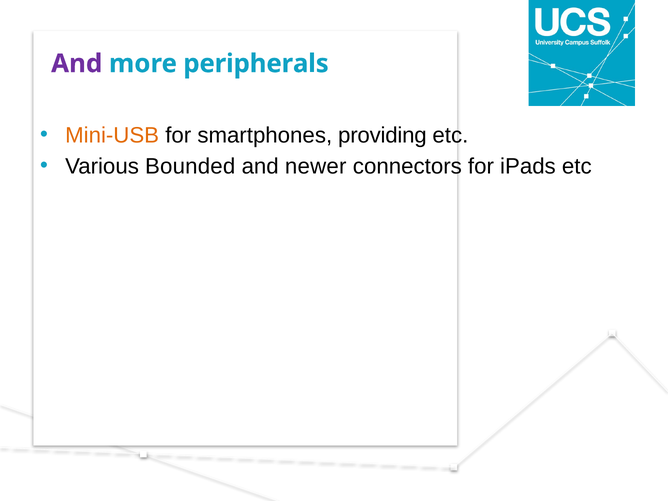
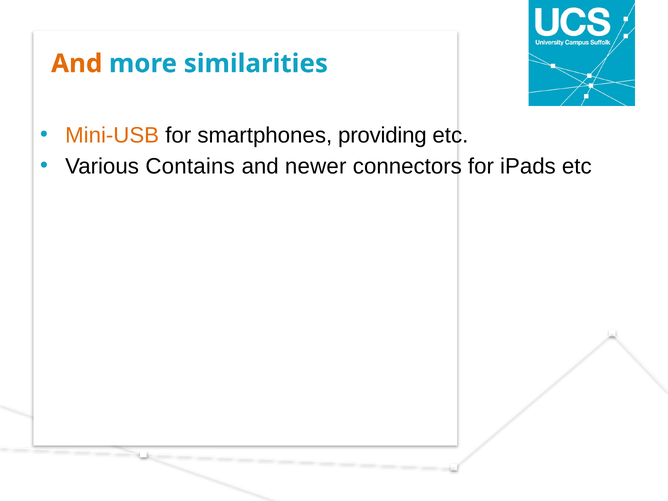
And colour: purple -> orange (77, 64)
peripherals: peripherals -> similarities (256, 64)
Bounded: Bounded -> Contains (190, 166)
